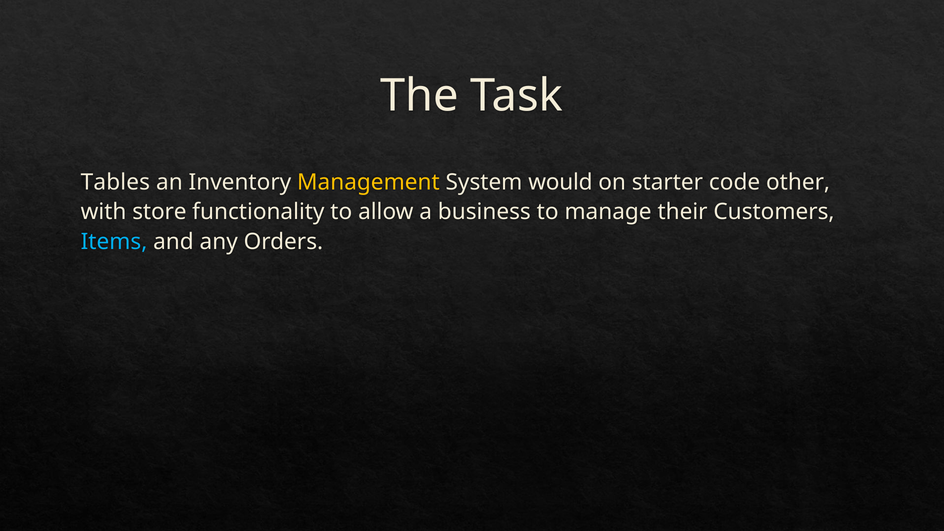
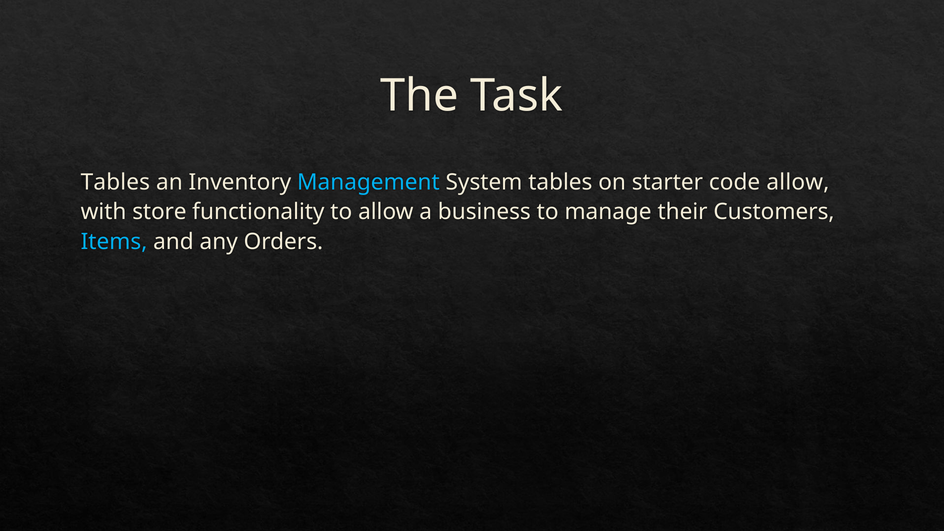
Management colour: yellow -> light blue (368, 182)
System would: would -> tables (560, 182)
code other: other -> allow (798, 182)
